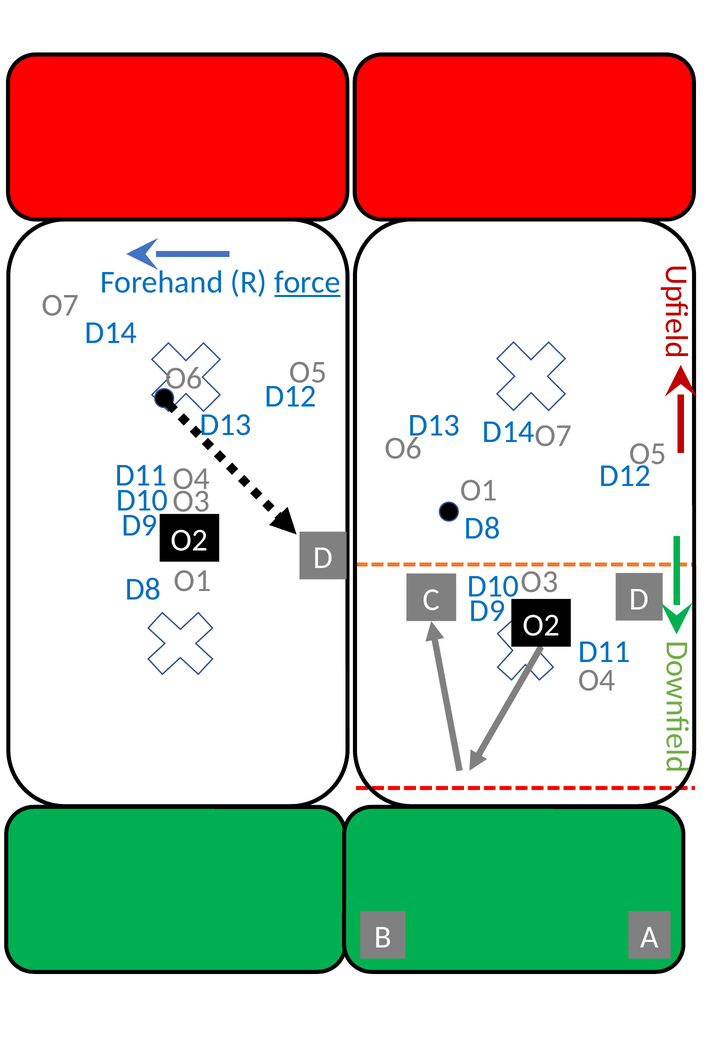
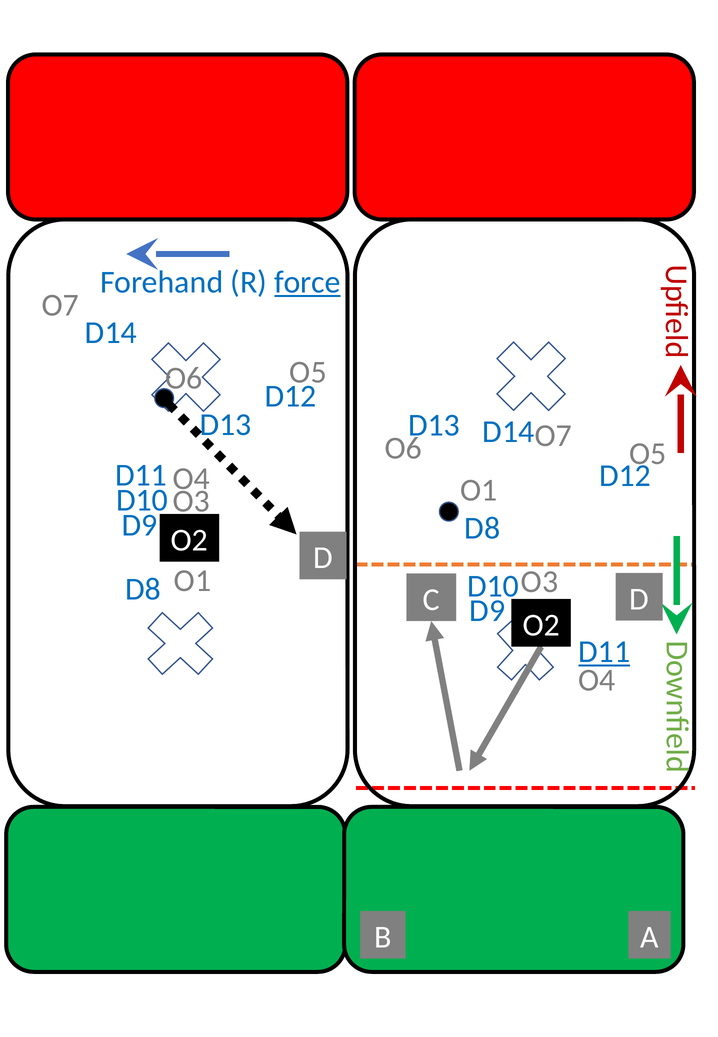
D11 underline: none -> present (604, 652)
